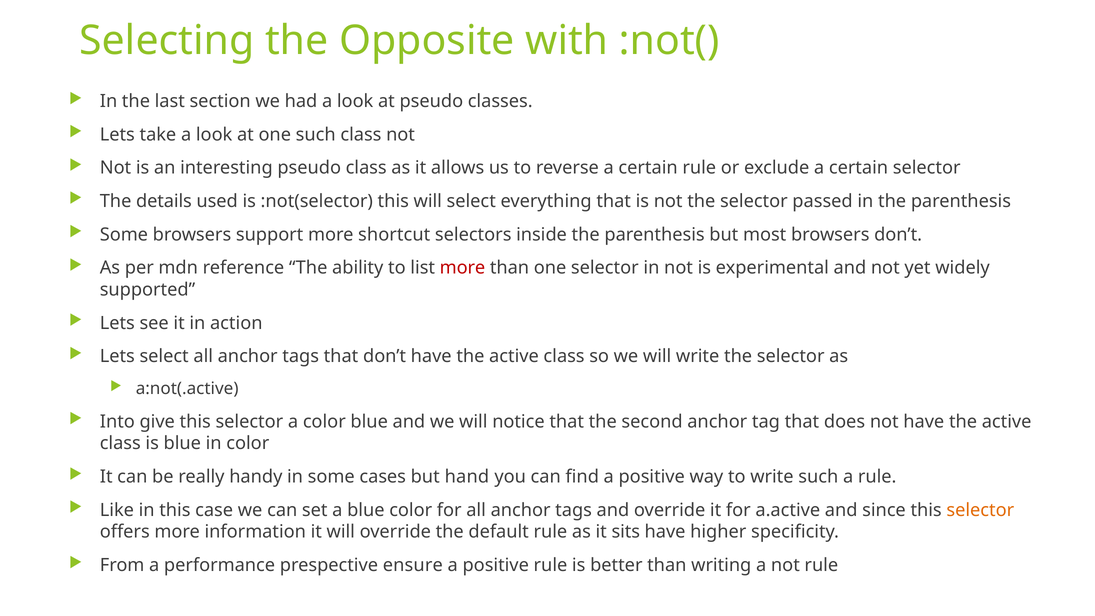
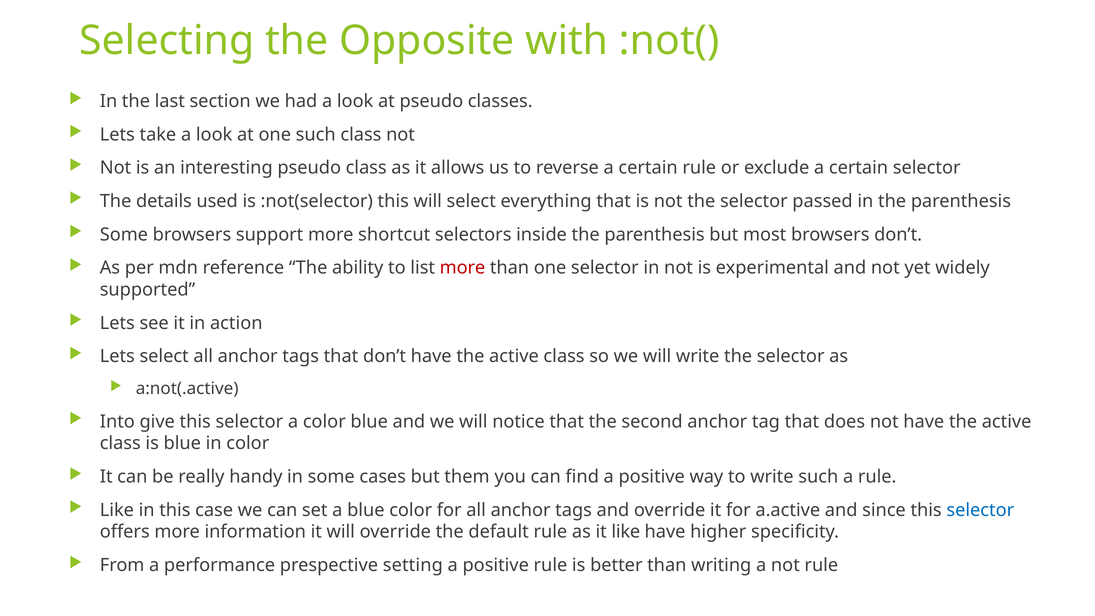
hand: hand -> them (467, 477)
selector colour: orange -> blue (980, 510)
it sits: sits -> like (626, 532)
ensure: ensure -> setting (413, 565)
